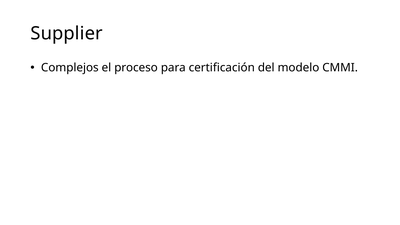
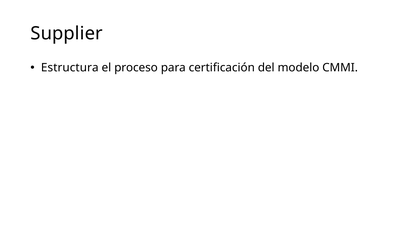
Complejos: Complejos -> Estructura (70, 68)
